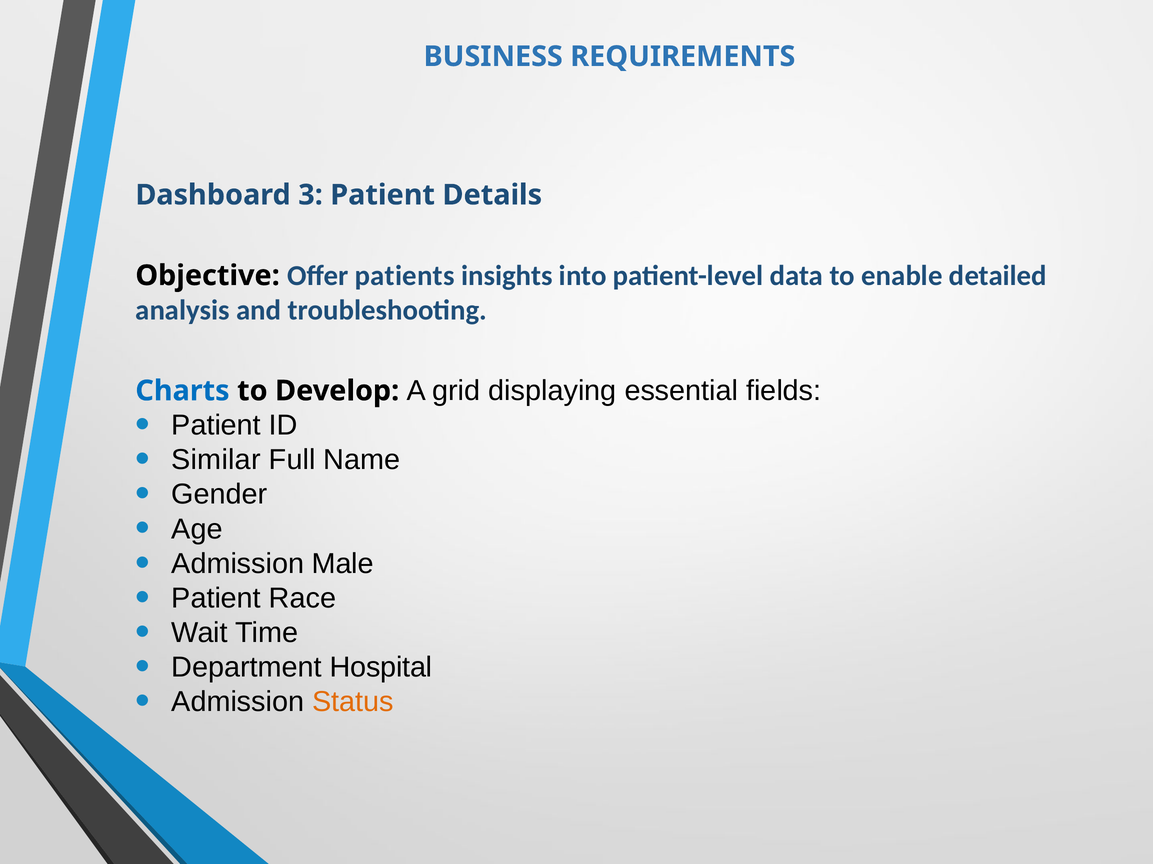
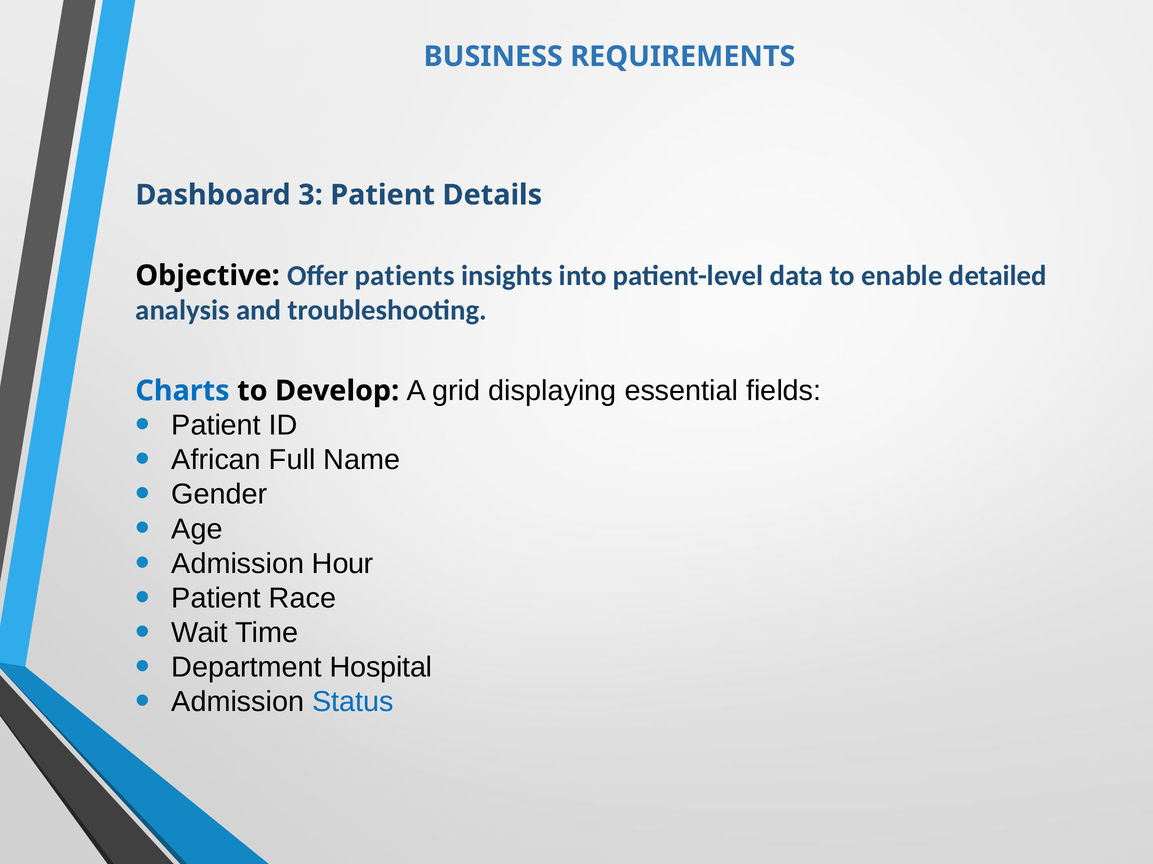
Similar: Similar -> African (216, 460)
Male: Male -> Hour (343, 564)
Status colour: orange -> blue (353, 702)
